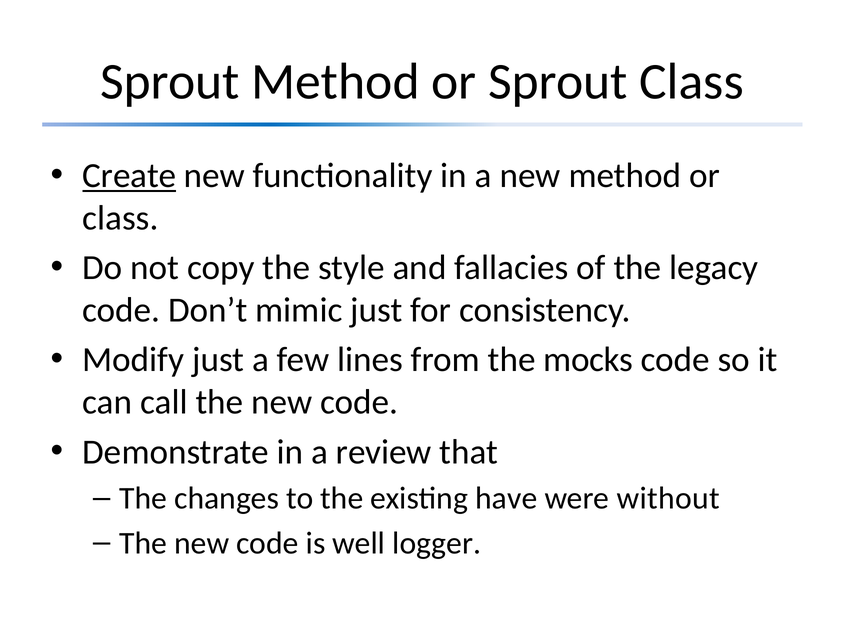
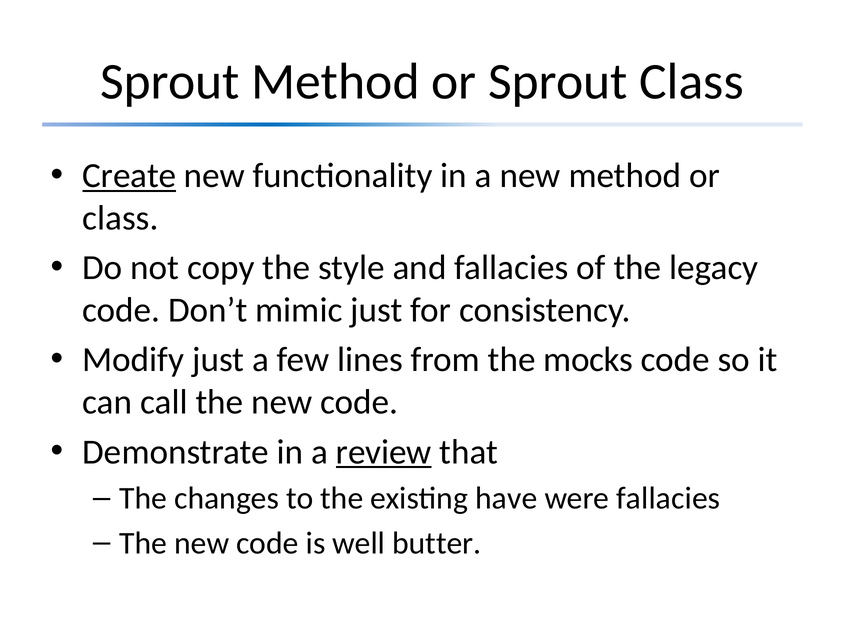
review underline: none -> present (384, 452)
were without: without -> fallacies (668, 498)
logger: logger -> butter (437, 543)
